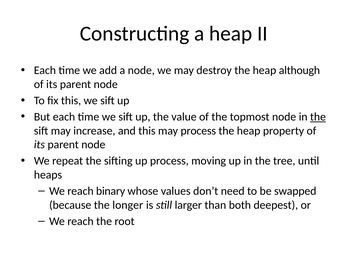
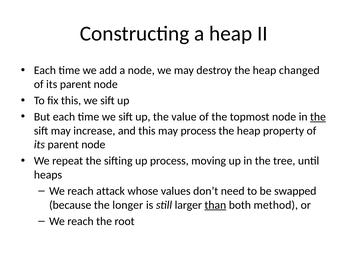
although: although -> changed (299, 70)
binary: binary -> attack (111, 191)
than underline: none -> present (215, 205)
deepest: deepest -> method (276, 205)
